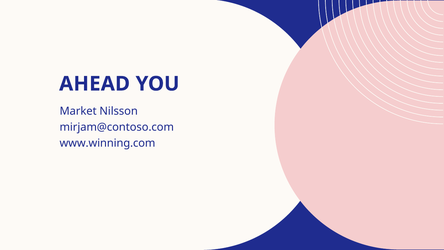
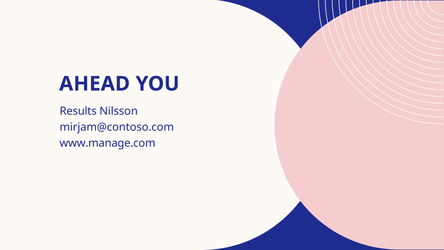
Market: Market -> Results (78, 111)
www.winning.com: www.winning.com -> www.manage.com (108, 143)
